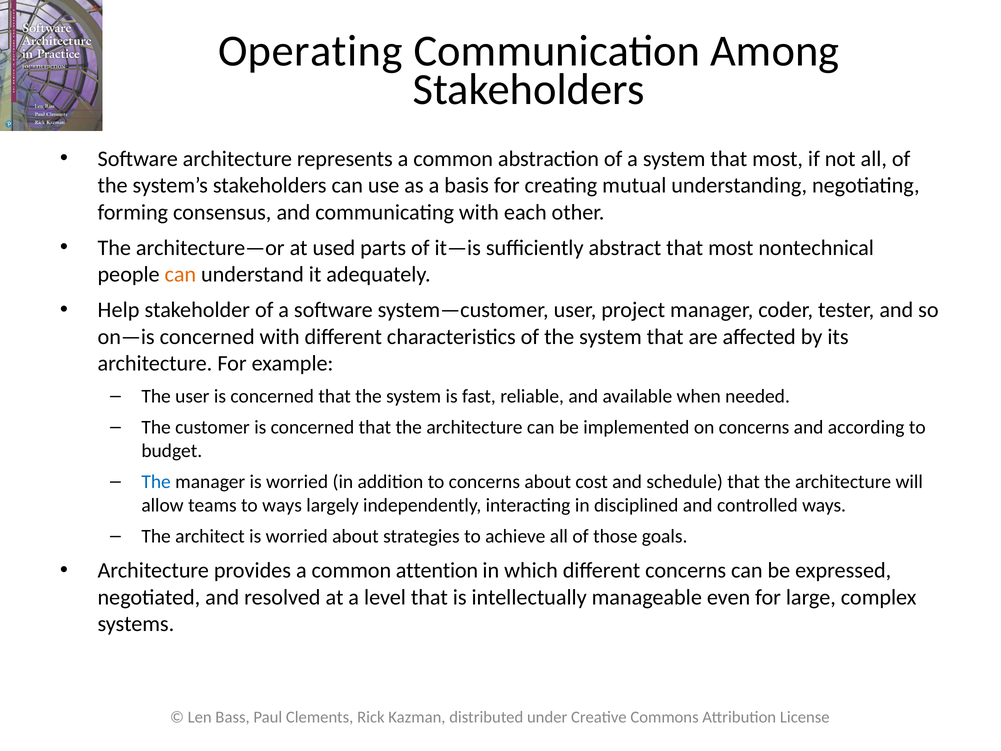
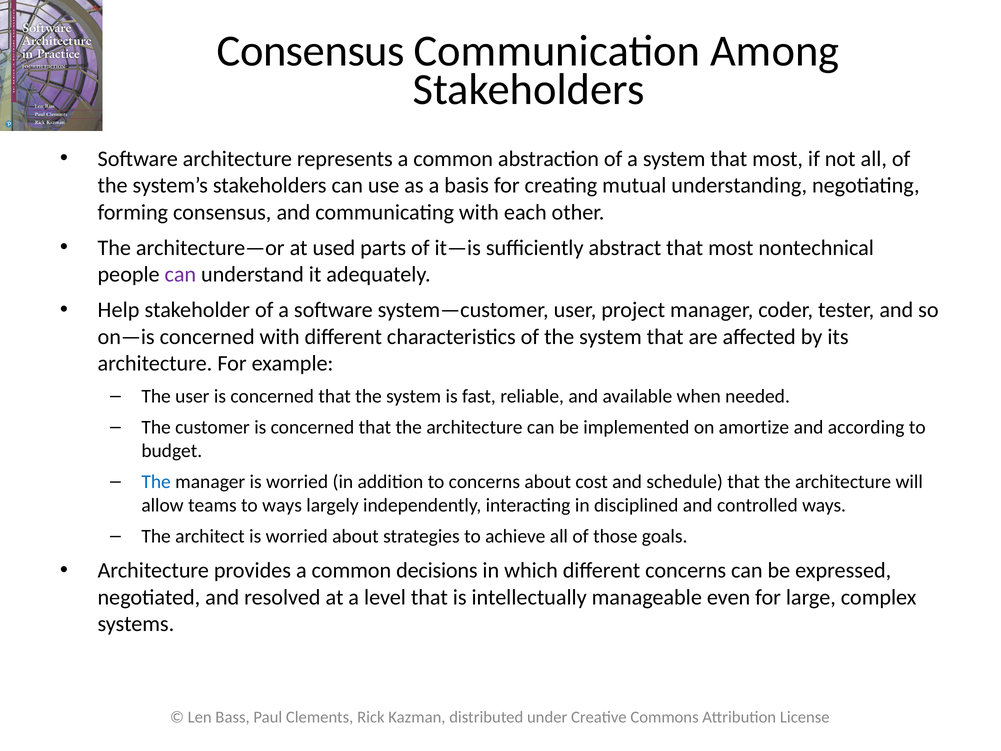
Operating: Operating -> Consensus (311, 51)
can colour: orange -> purple (180, 274)
on concerns: concerns -> amortize (754, 427)
attention: attention -> decisions (437, 570)
